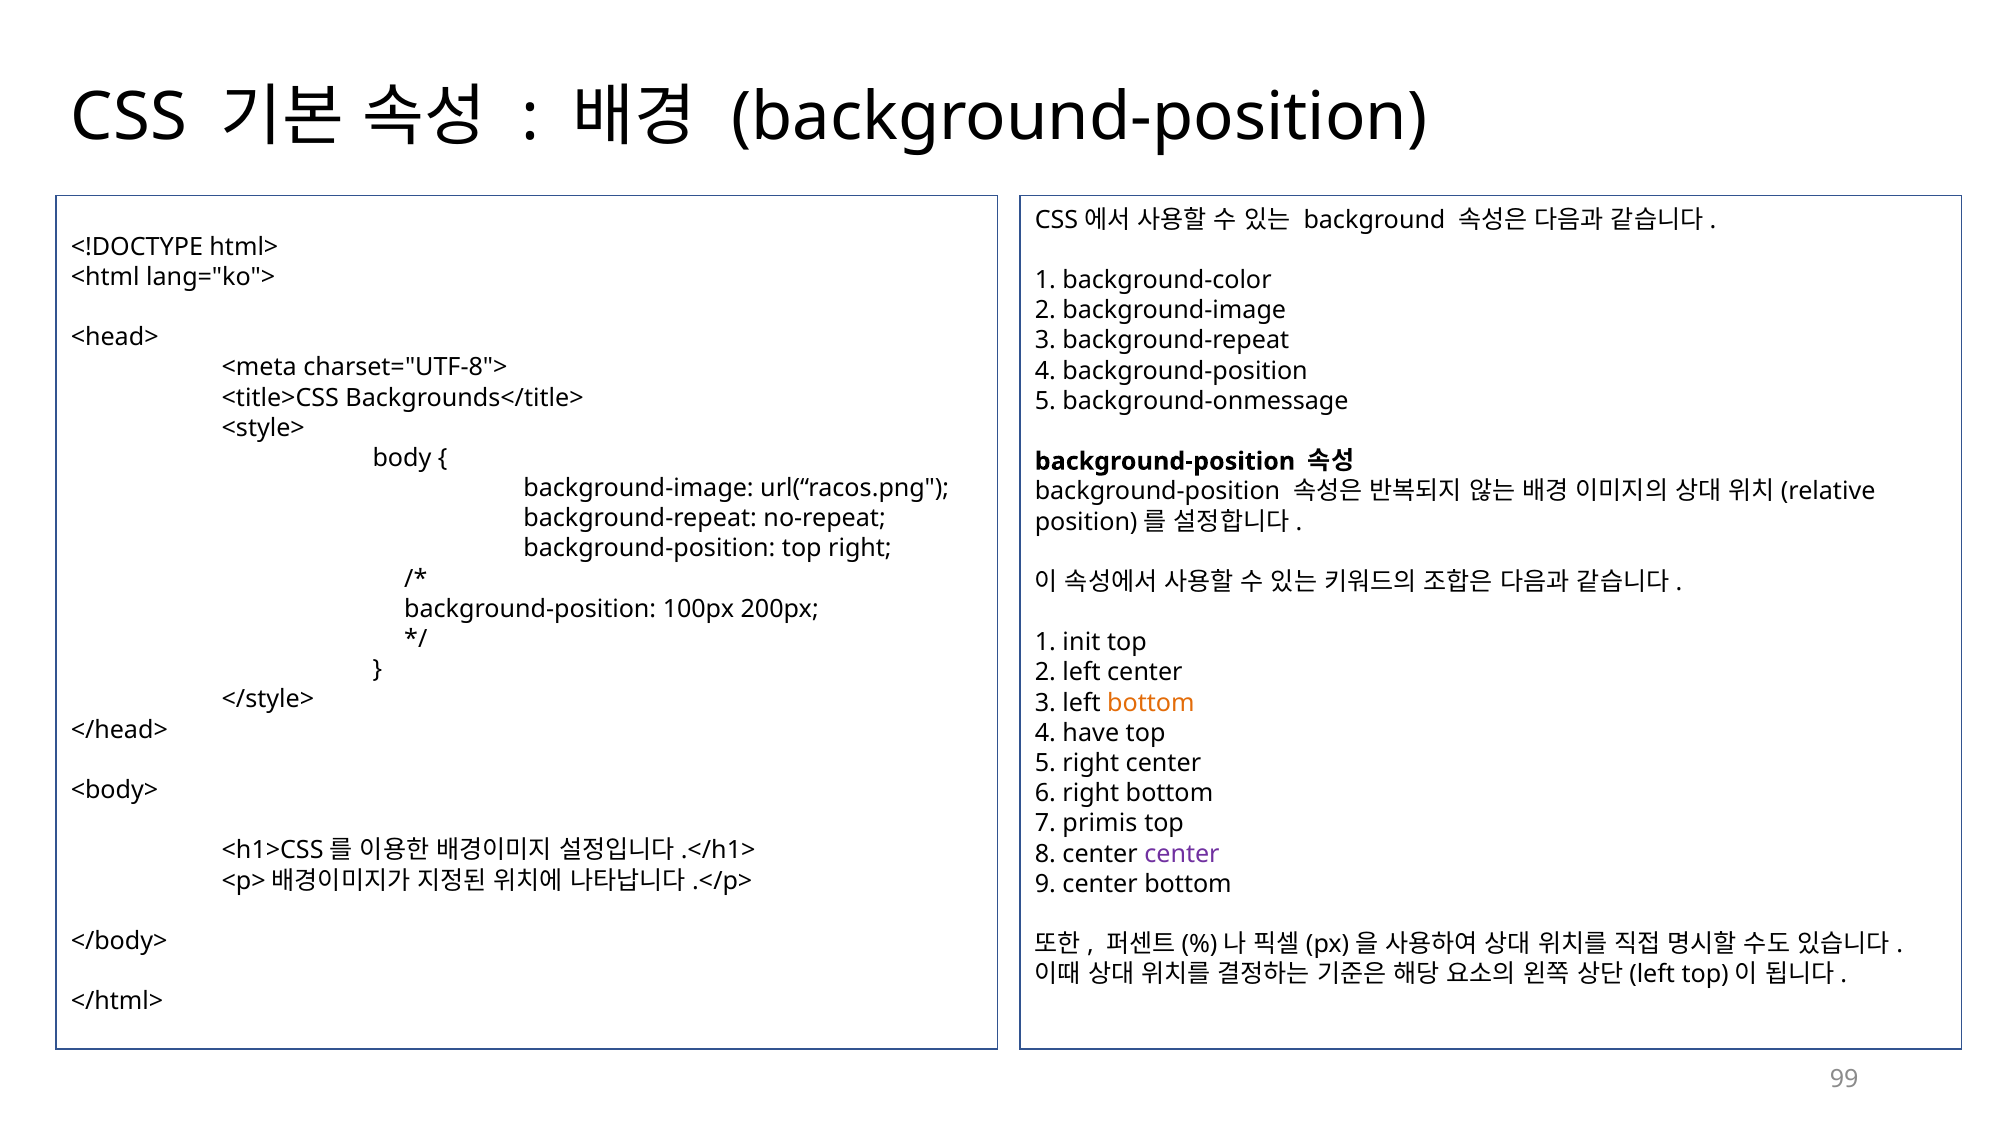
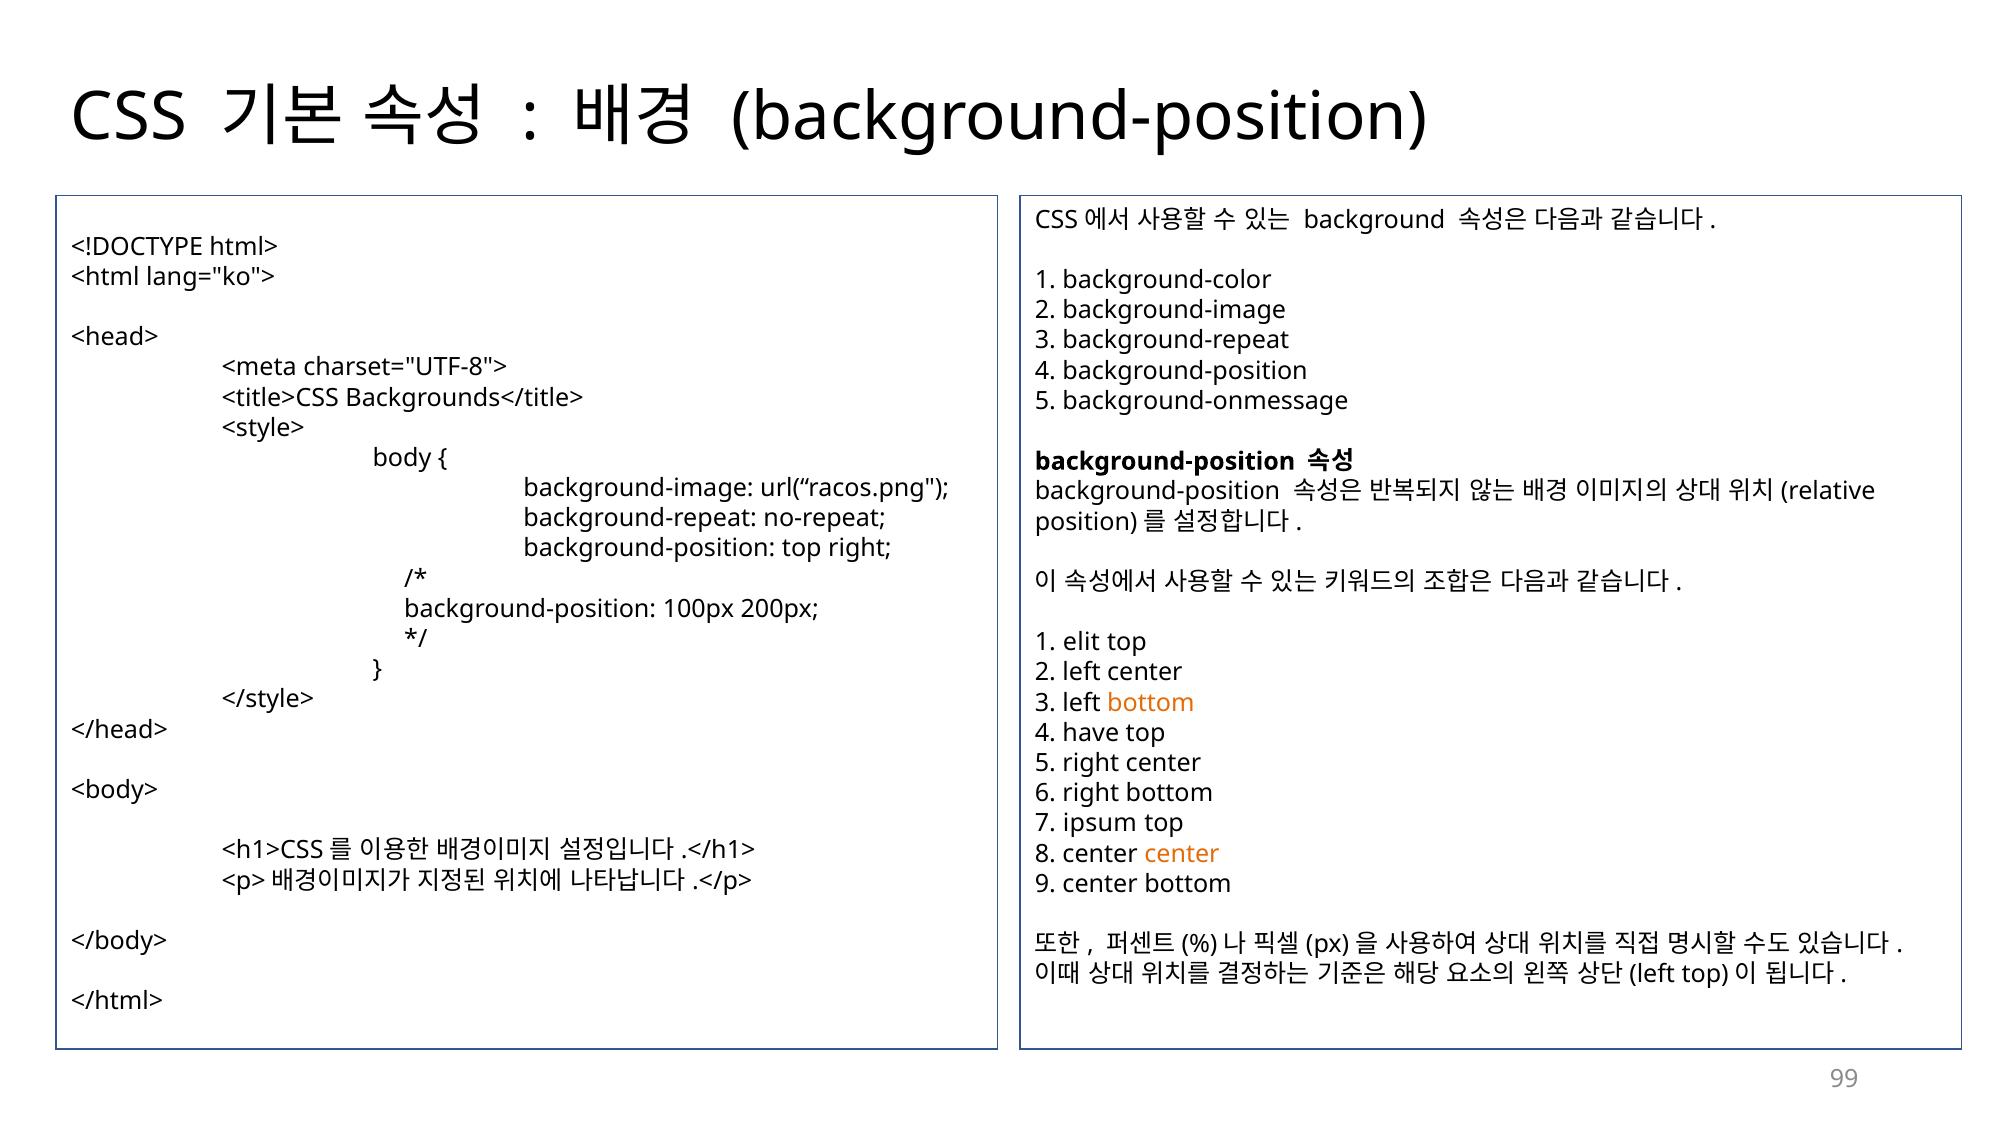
init: init -> elit (1081, 642)
primis: primis -> ipsum (1100, 823)
center colour: purple -> orange (1182, 854)
